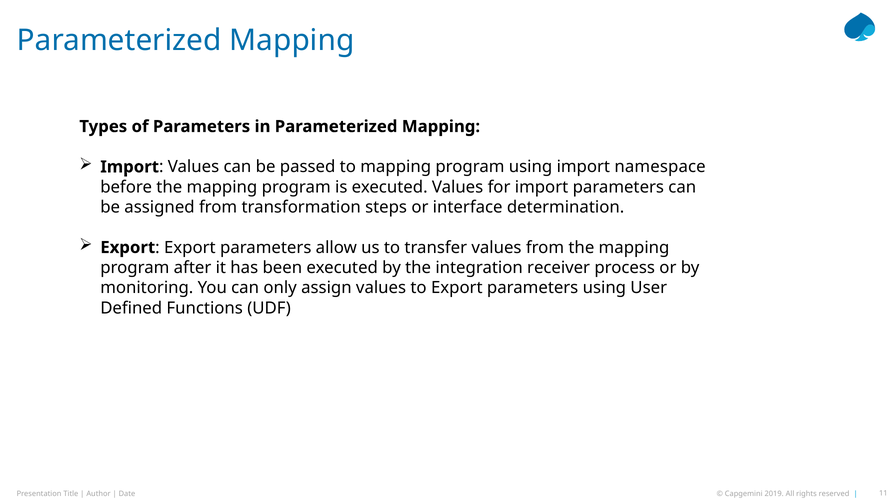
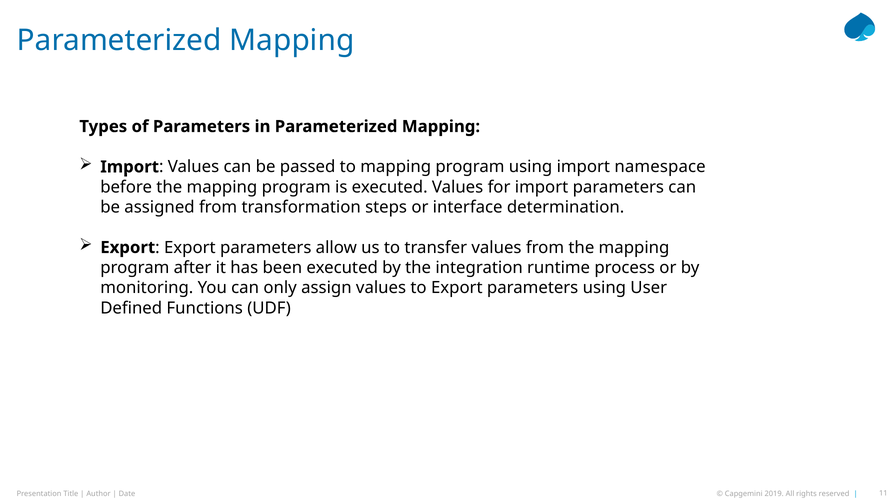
receiver: receiver -> runtime (559, 267)
